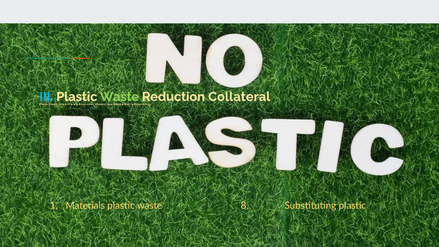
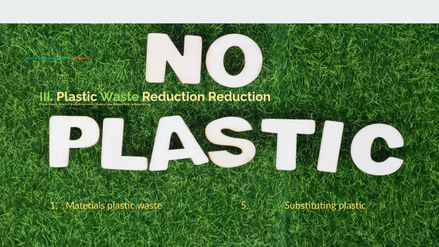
III colour: light blue -> light green (46, 97)
Reduction Collateral: Collateral -> Reduction (239, 97)
8: 8 -> 5 (245, 205)
